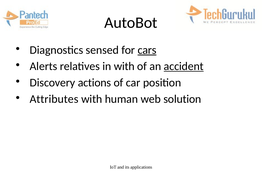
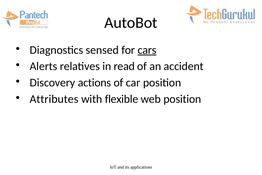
in with: with -> read (124, 66)
accident underline: present -> none (184, 66)
human: human -> flexible (122, 99)
web solution: solution -> position (182, 99)
